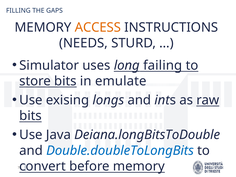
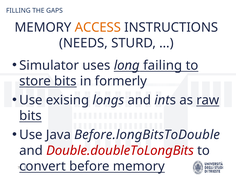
emulate: emulate -> formerly (121, 81)
Deiana.longBitsToDouble: Deiana.longBitsToDouble -> Before.longBitsToDouble (147, 135)
Double.doubleToLongBits colour: blue -> red (120, 151)
